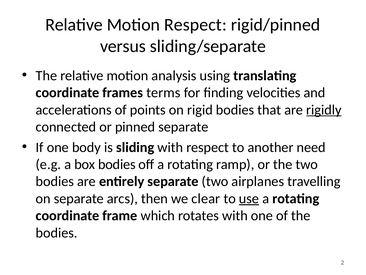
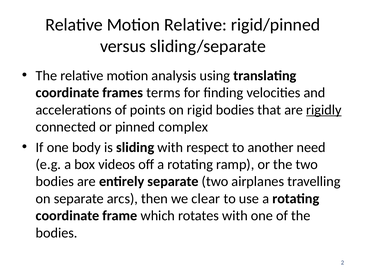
Motion Respect: Respect -> Relative (195, 25)
pinned separate: separate -> complex (183, 127)
box bodies: bodies -> videos (117, 164)
use underline: present -> none (249, 198)
